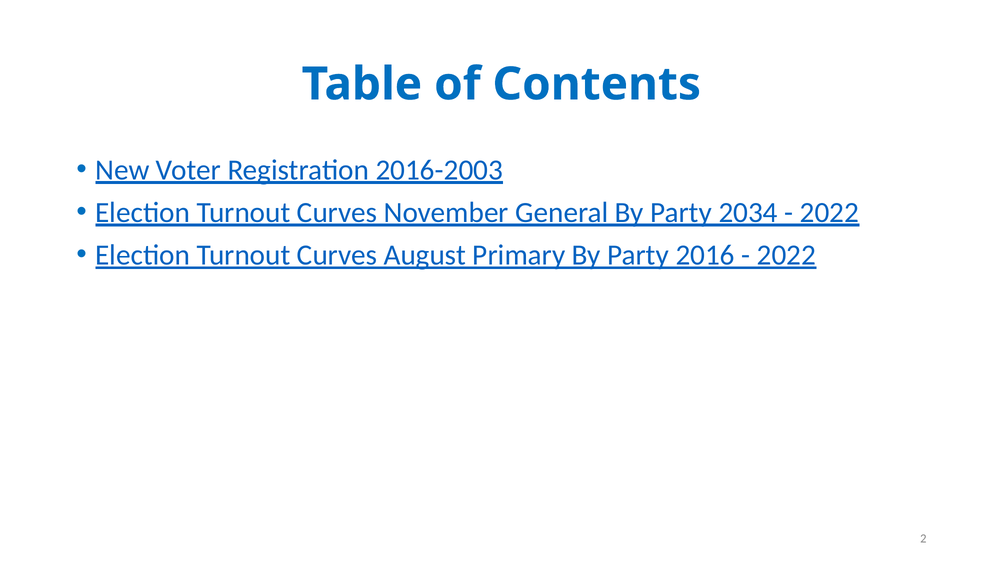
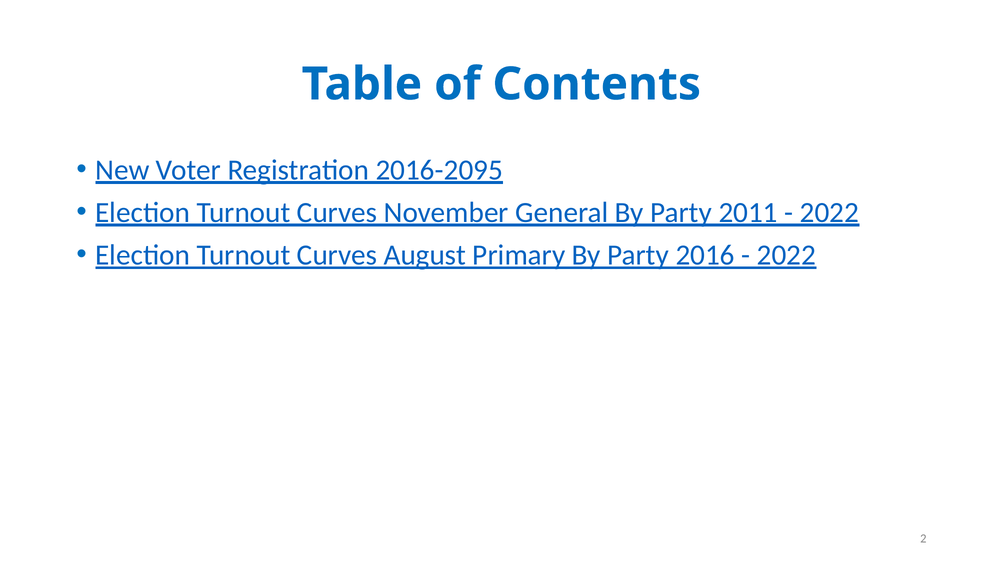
2016-2003: 2016-2003 -> 2016-2095 (439, 170)
2034: 2034 -> 2011 (748, 213)
